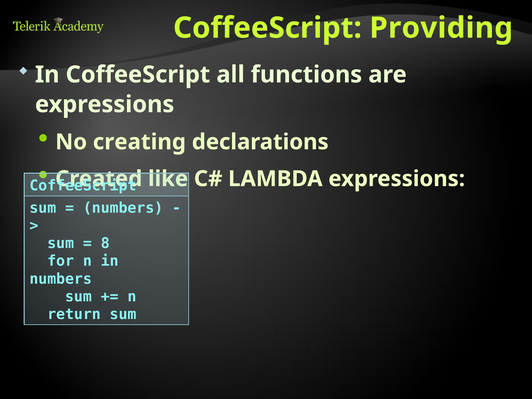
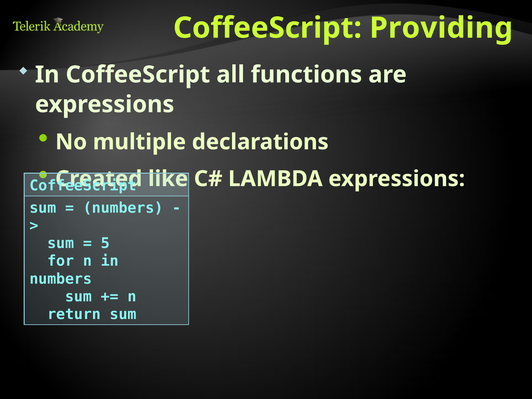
creating: creating -> multiple (139, 142)
8: 8 -> 5 (105, 243)
